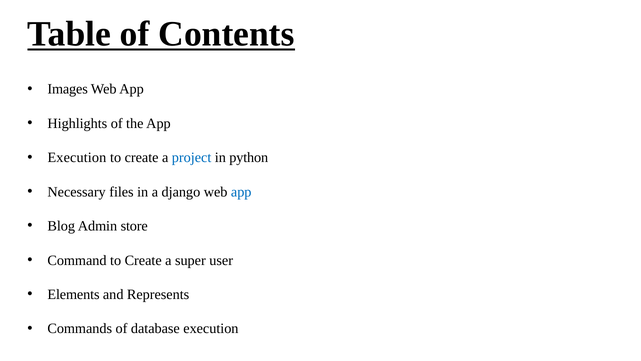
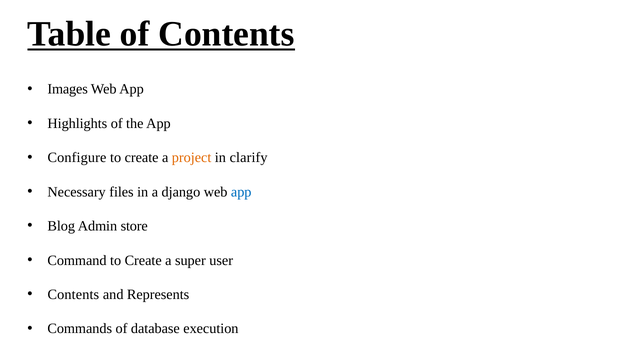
Execution: Execution -> Configure (77, 158)
project colour: blue -> orange (192, 158)
python: python -> clarify (249, 158)
Elements: Elements -> Contents (73, 294)
